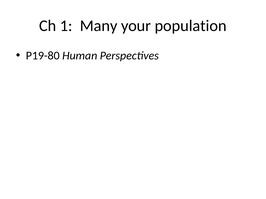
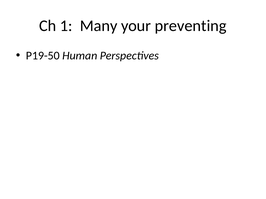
population: population -> preventing (191, 26)
P19-80: P19-80 -> P19-50 (43, 56)
